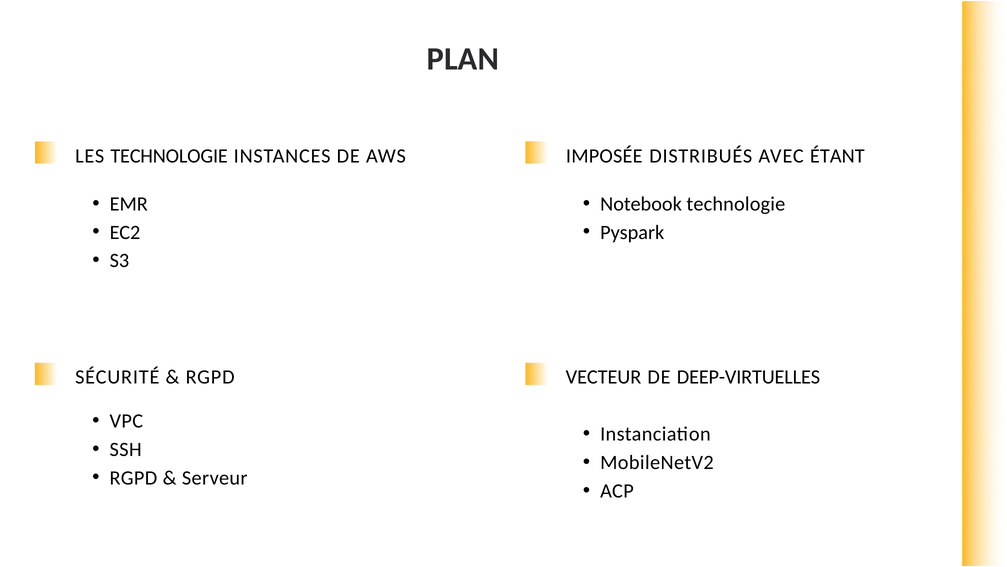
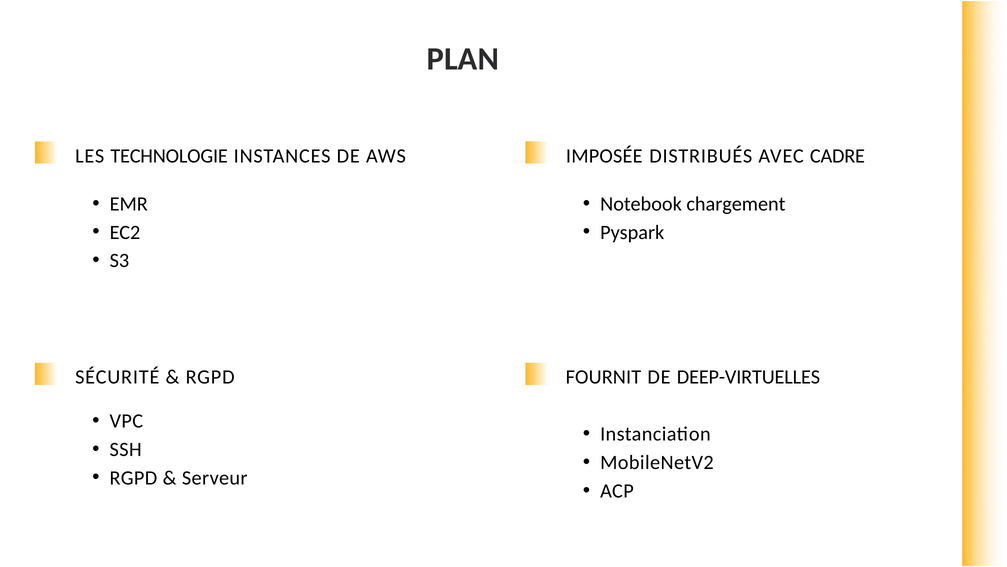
ÉTANT: ÉTANT -> CADRE (837, 156)
Notebook technologie: technologie -> chargement (736, 204)
VECTEUR: VECTEUR -> FOURNIT (603, 377)
